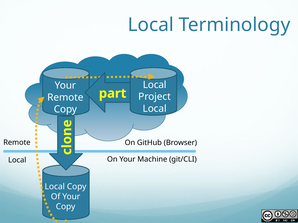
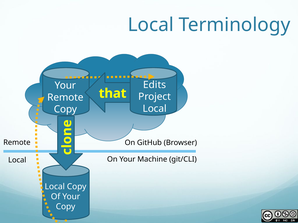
Local: Local -> Edits (155, 85)
part: part -> that (113, 94)
